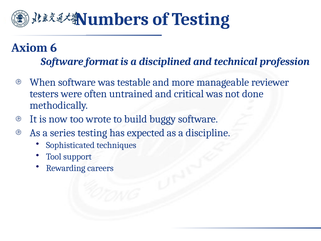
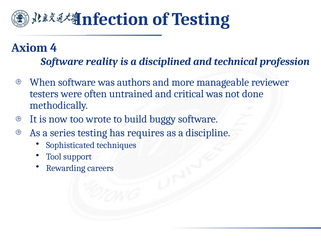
Numbers: Numbers -> Infection (112, 19)
6: 6 -> 4 (54, 48)
format: format -> reality (102, 62)
testable: testable -> authors (134, 82)
expected: expected -> requires (146, 133)
